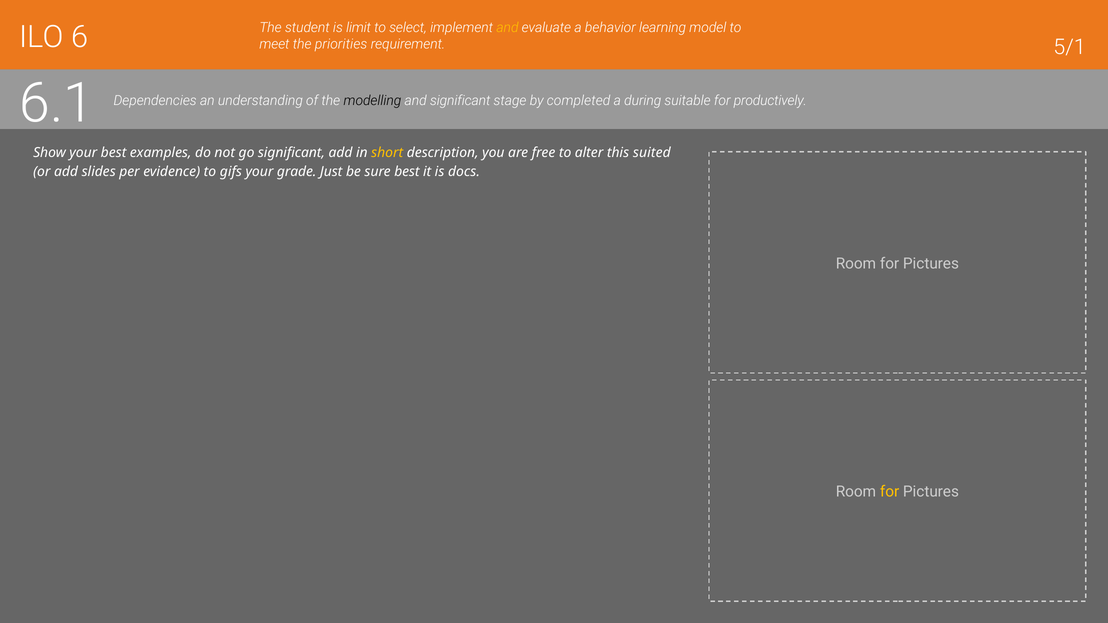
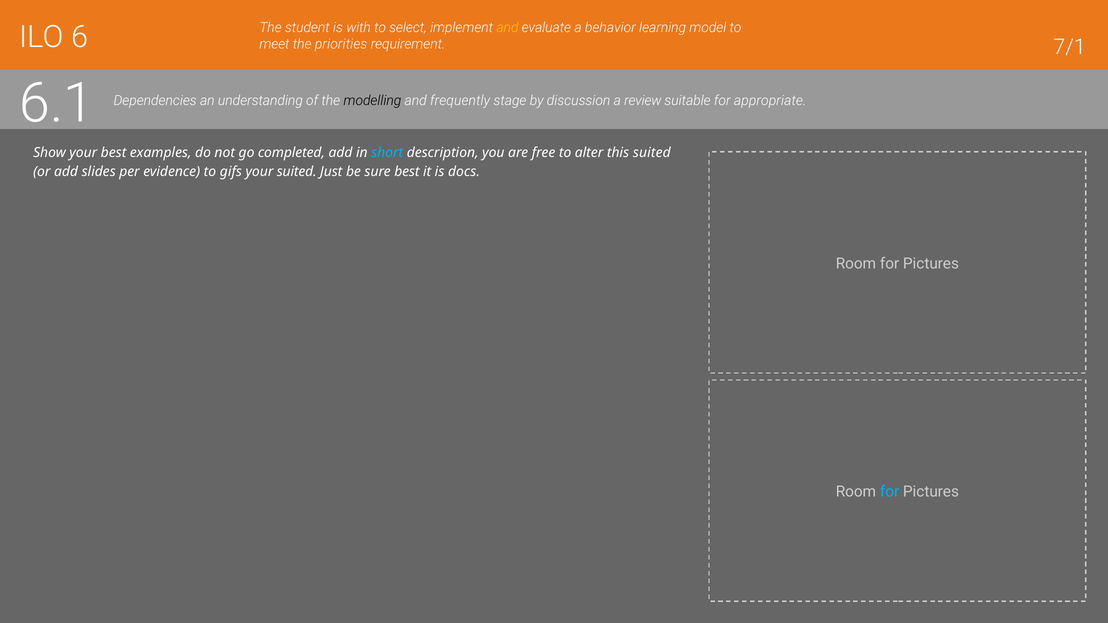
limit: limit -> with (359, 27)
5/1: 5/1 -> 7/1 (1070, 47)
and significant: significant -> frequently (460, 101)
completed: completed -> discussion (579, 101)
during: during -> review (643, 101)
productively: productively -> appropriate (770, 101)
go significant: significant -> completed (291, 153)
short colour: yellow -> light blue (387, 153)
your grade: grade -> suited (297, 172)
for colour: yellow -> light blue (890, 492)
